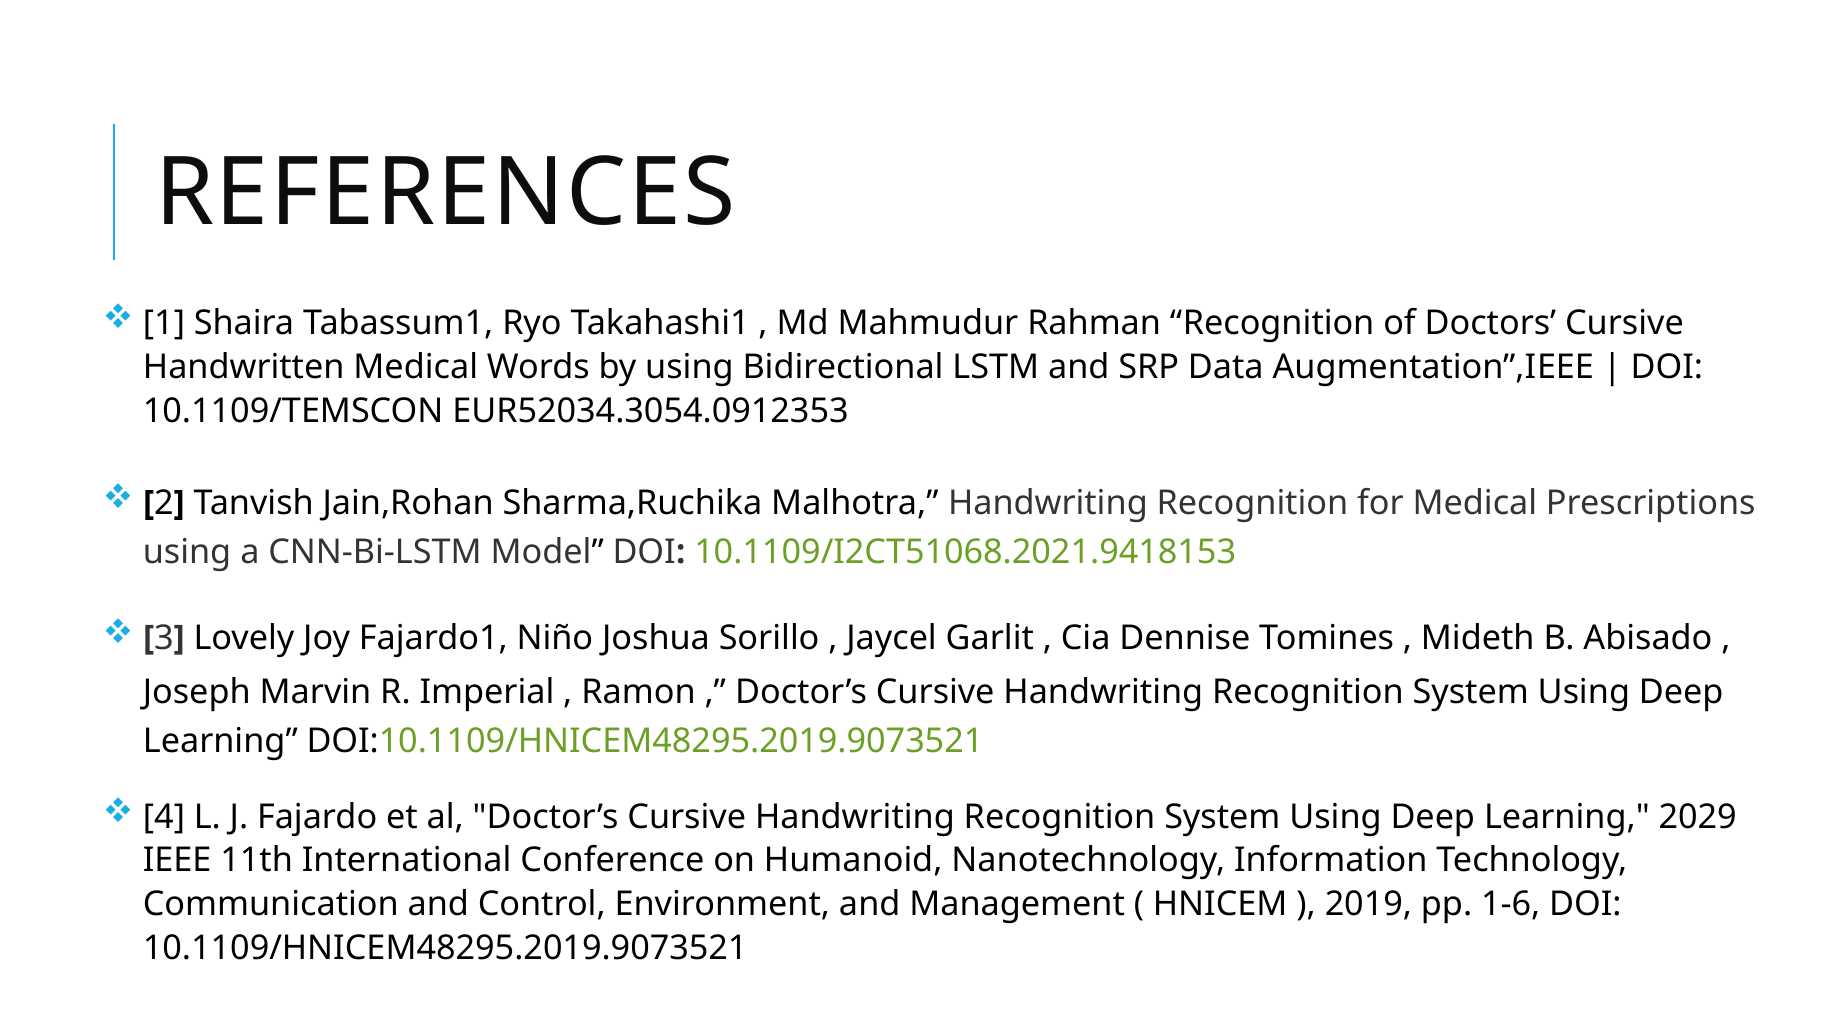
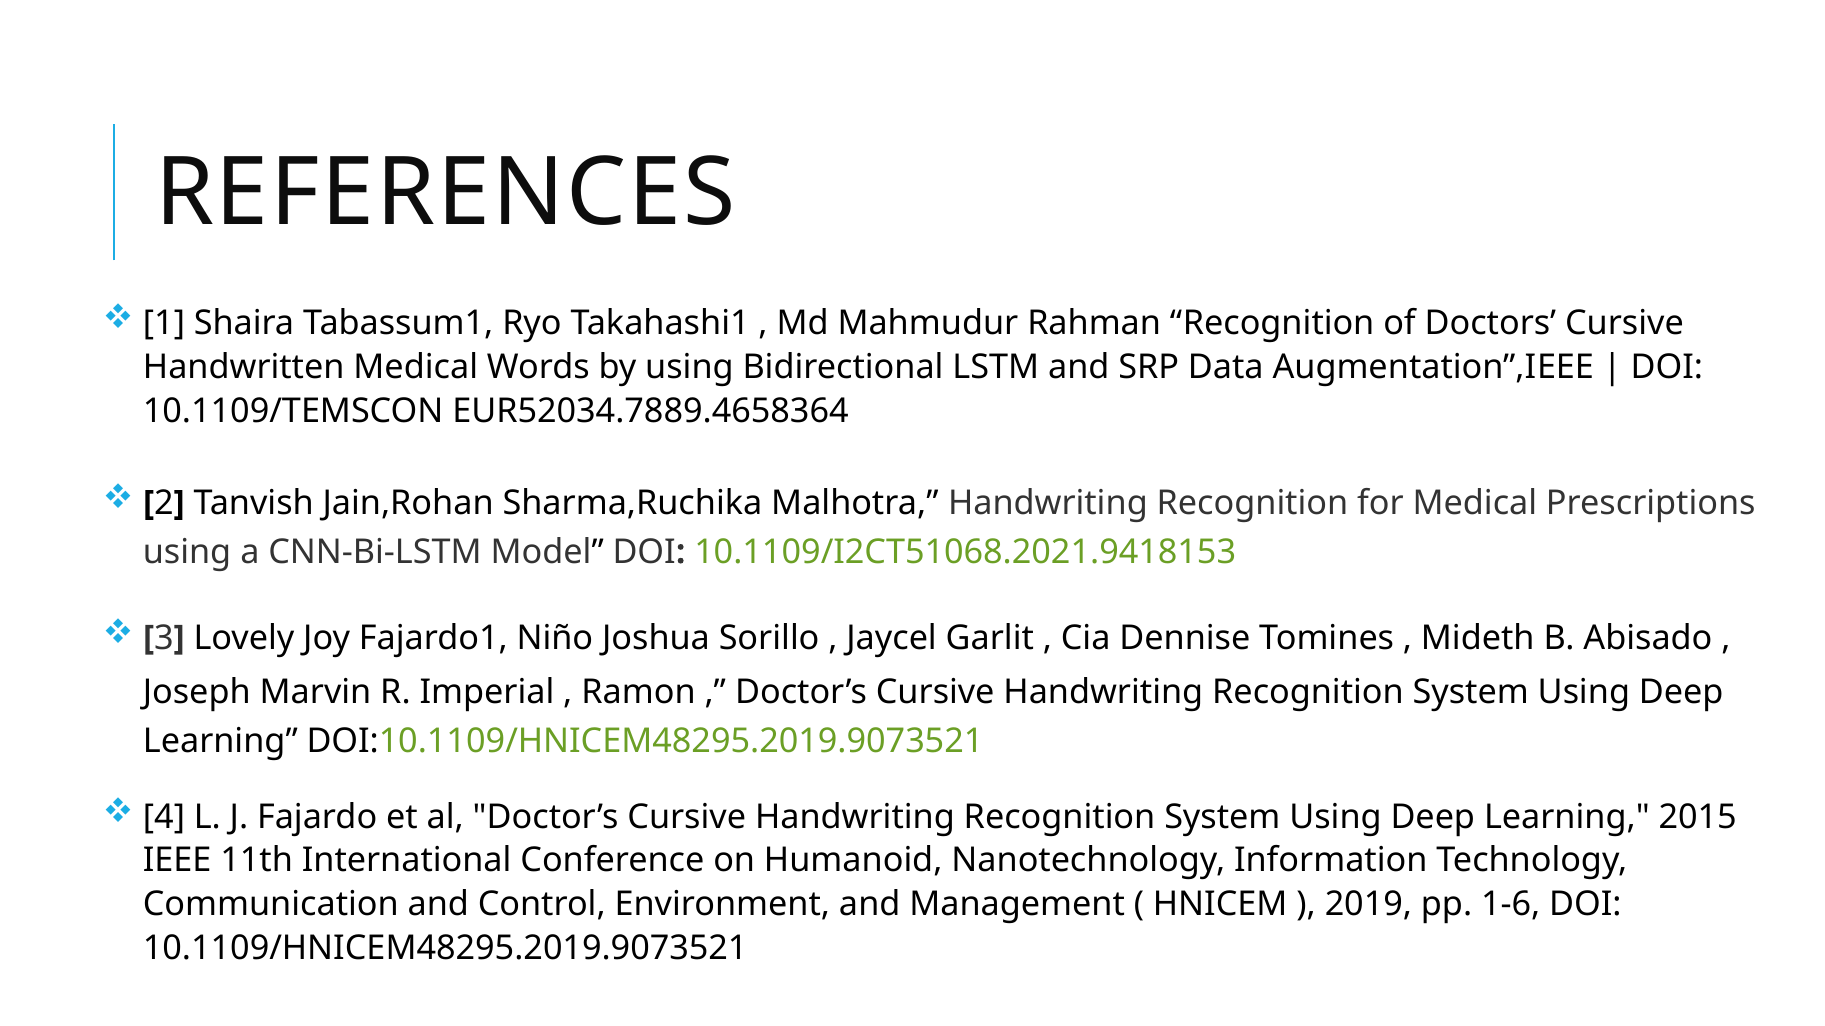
EUR52034.3054.0912353: EUR52034.3054.0912353 -> EUR52034.7889.4658364 (650, 411)
2029: 2029 -> 2015 (1698, 817)
